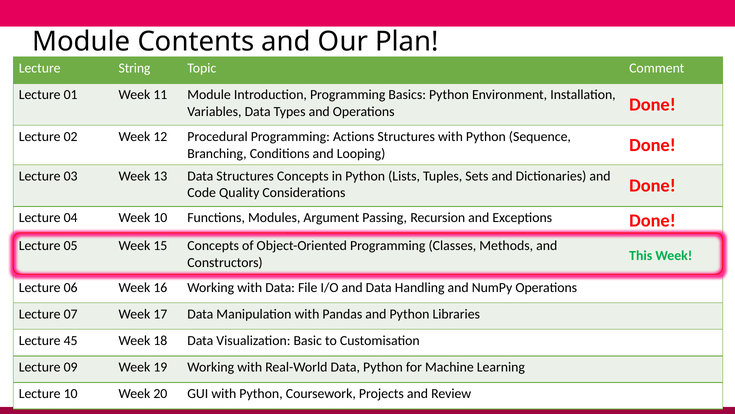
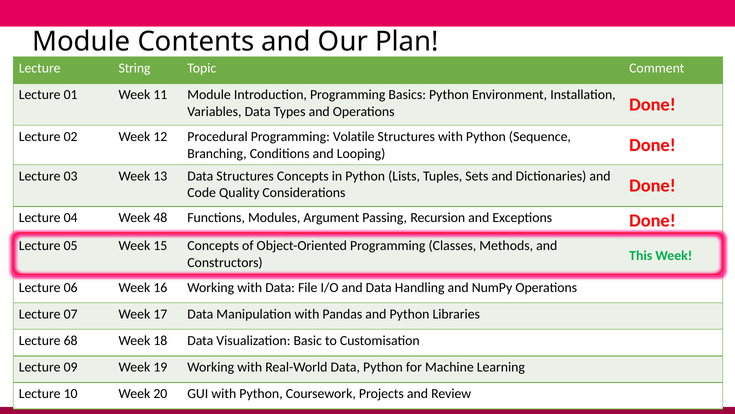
Actions: Actions -> Volatile (354, 137)
Week 10: 10 -> 48 (160, 218)
45: 45 -> 68 (71, 340)
